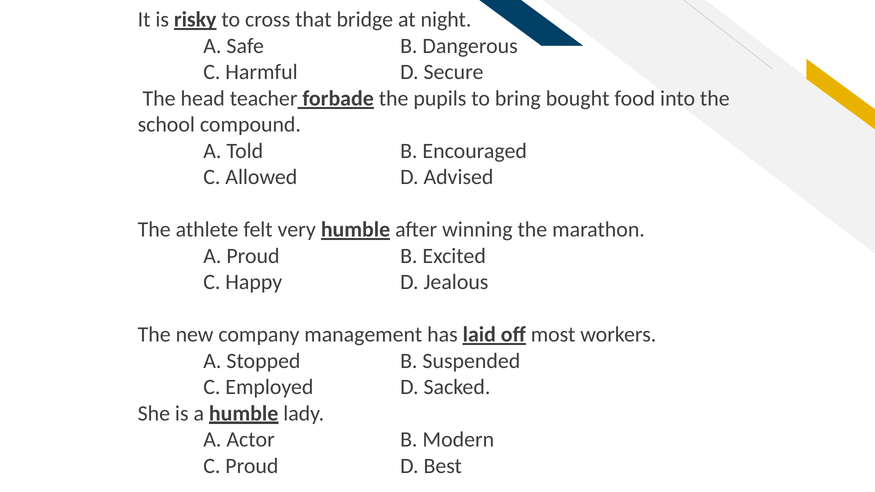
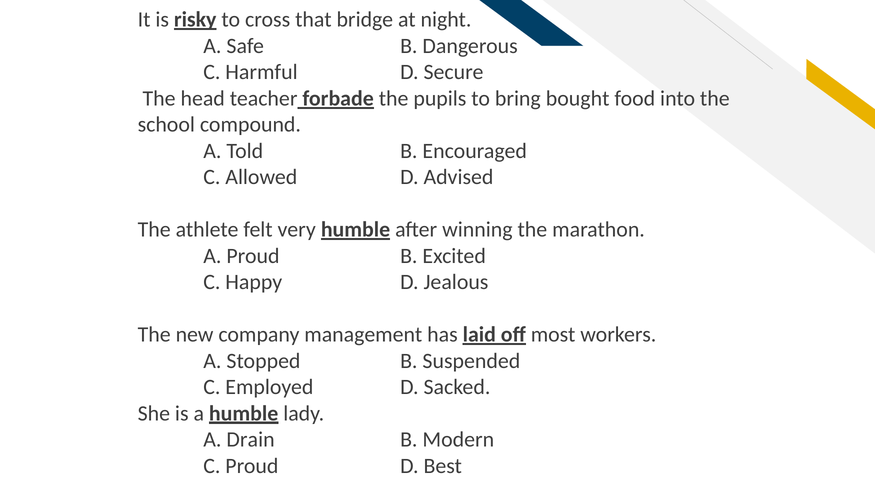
Actor: Actor -> Drain (251, 440)
